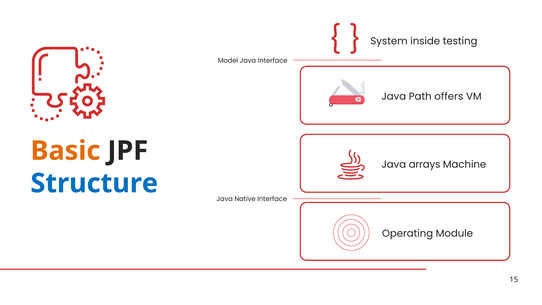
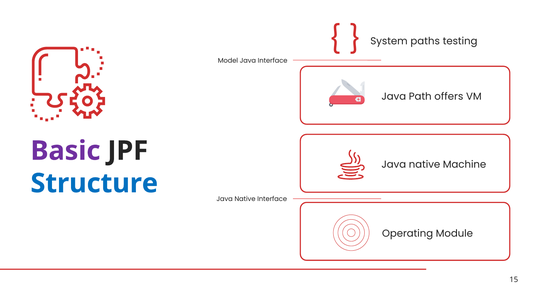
inside: inside -> paths (425, 41)
Basic colour: orange -> purple (65, 151)
arrays: arrays -> native (425, 164)
